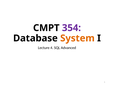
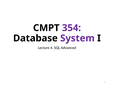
System colour: orange -> purple (77, 38)
